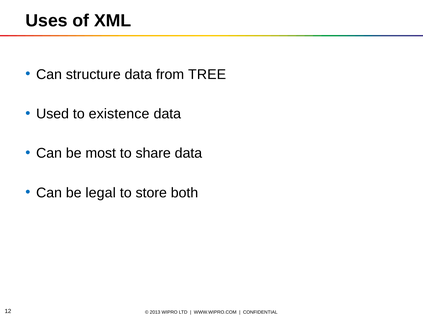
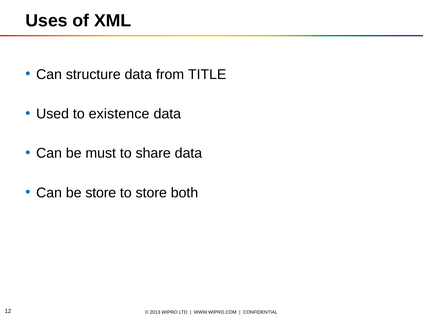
TREE: TREE -> TITLE (207, 74)
most: most -> must (101, 153)
be legal: legal -> store (101, 193)
